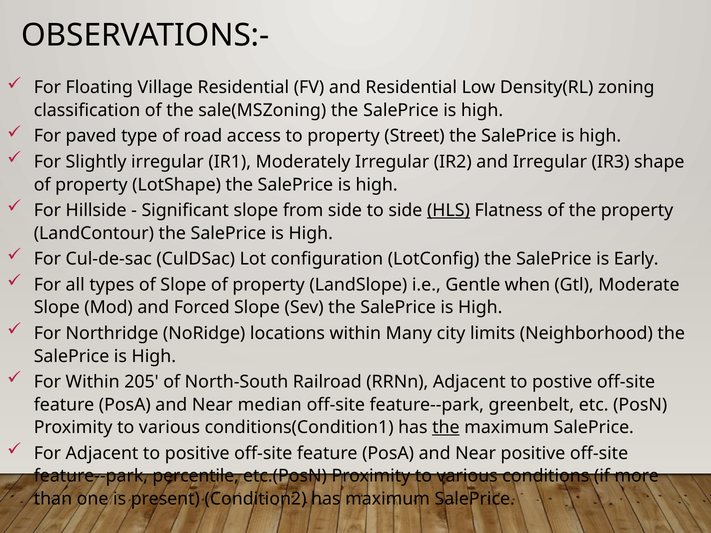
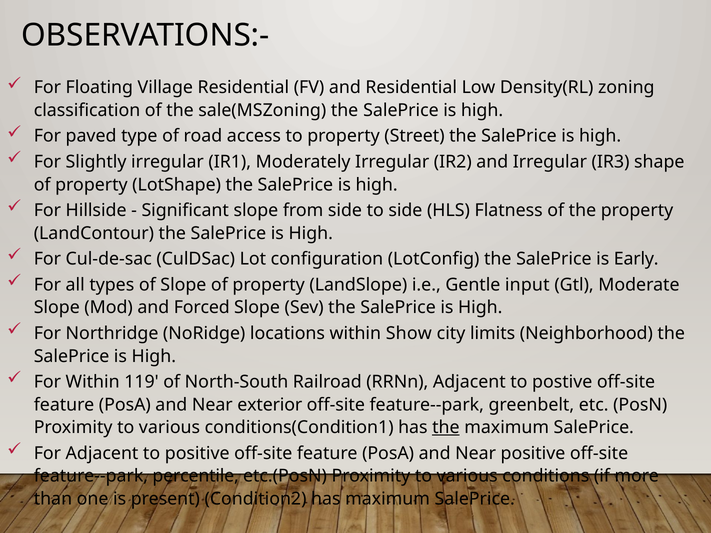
HLS underline: present -> none (448, 211)
when: when -> input (527, 285)
Many: Many -> Show (409, 334)
205: 205 -> 119 (142, 382)
median: median -> exterior (270, 405)
